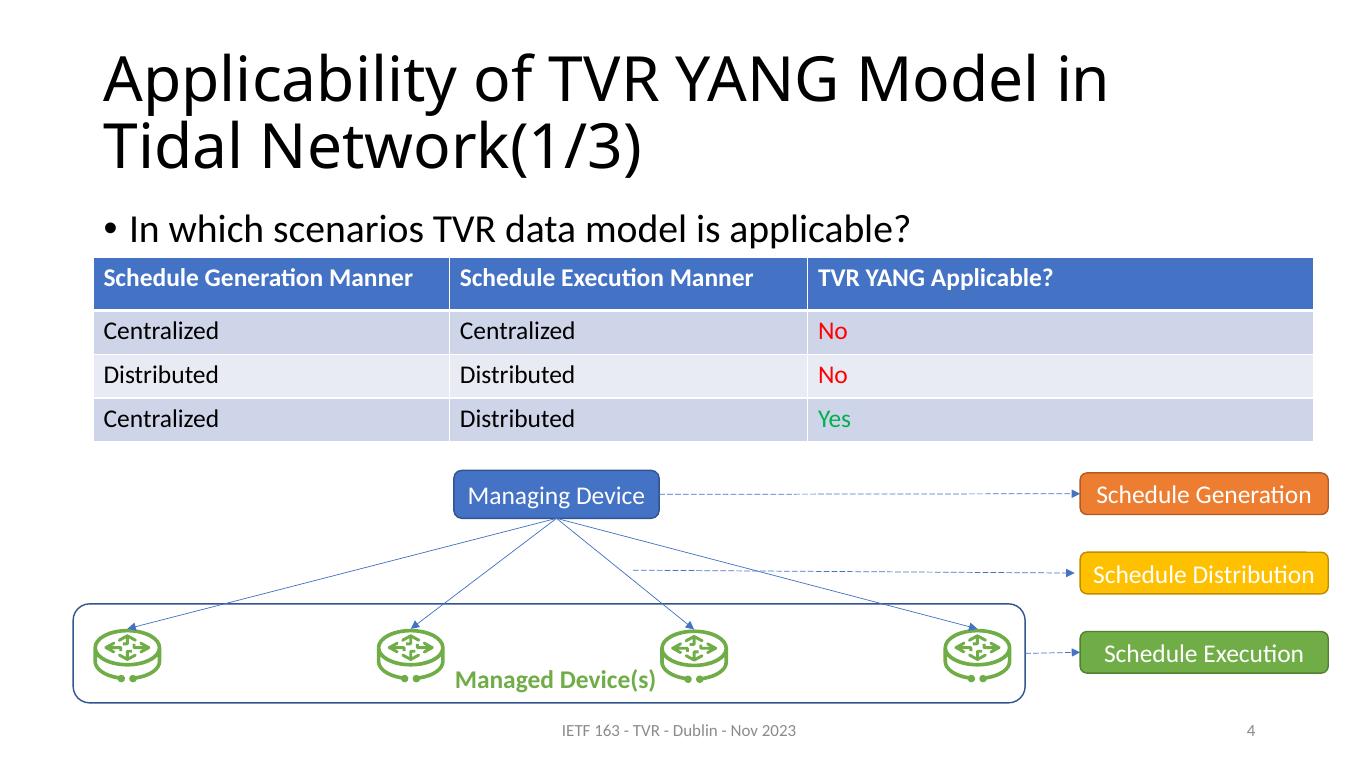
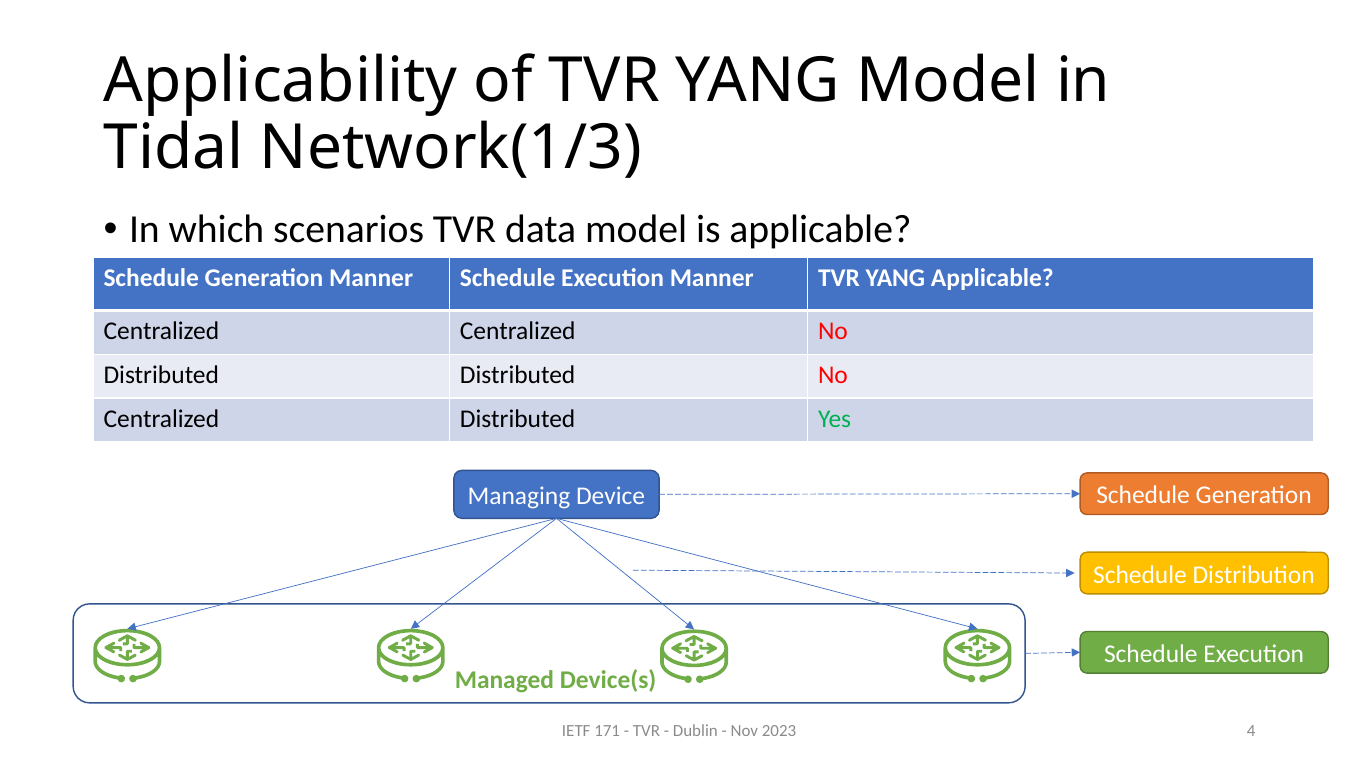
163: 163 -> 171 (607, 730)
